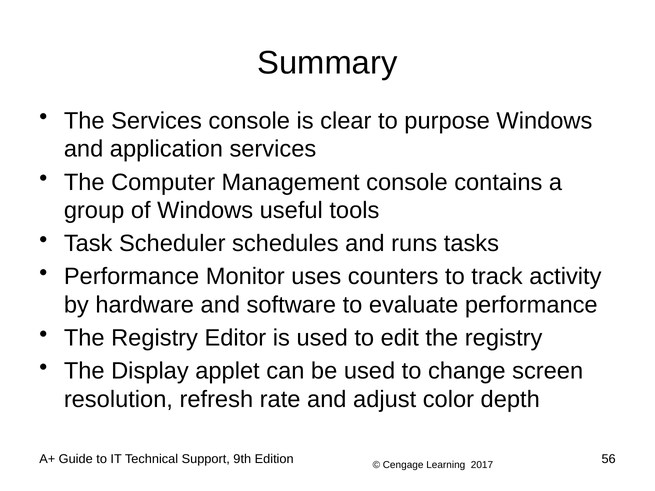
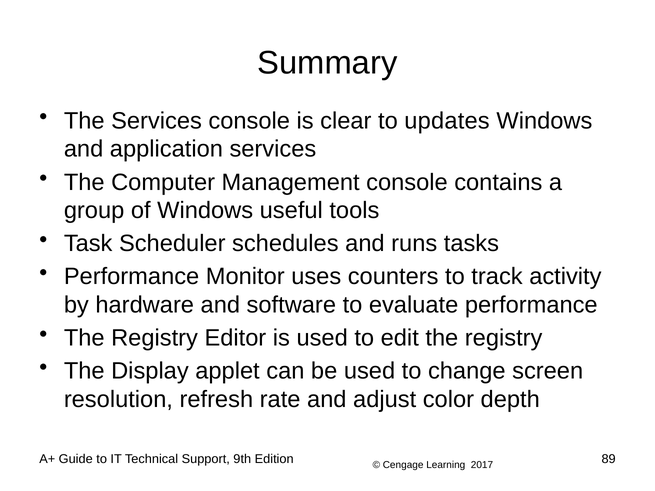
purpose: purpose -> updates (447, 121)
56: 56 -> 89 (609, 459)
